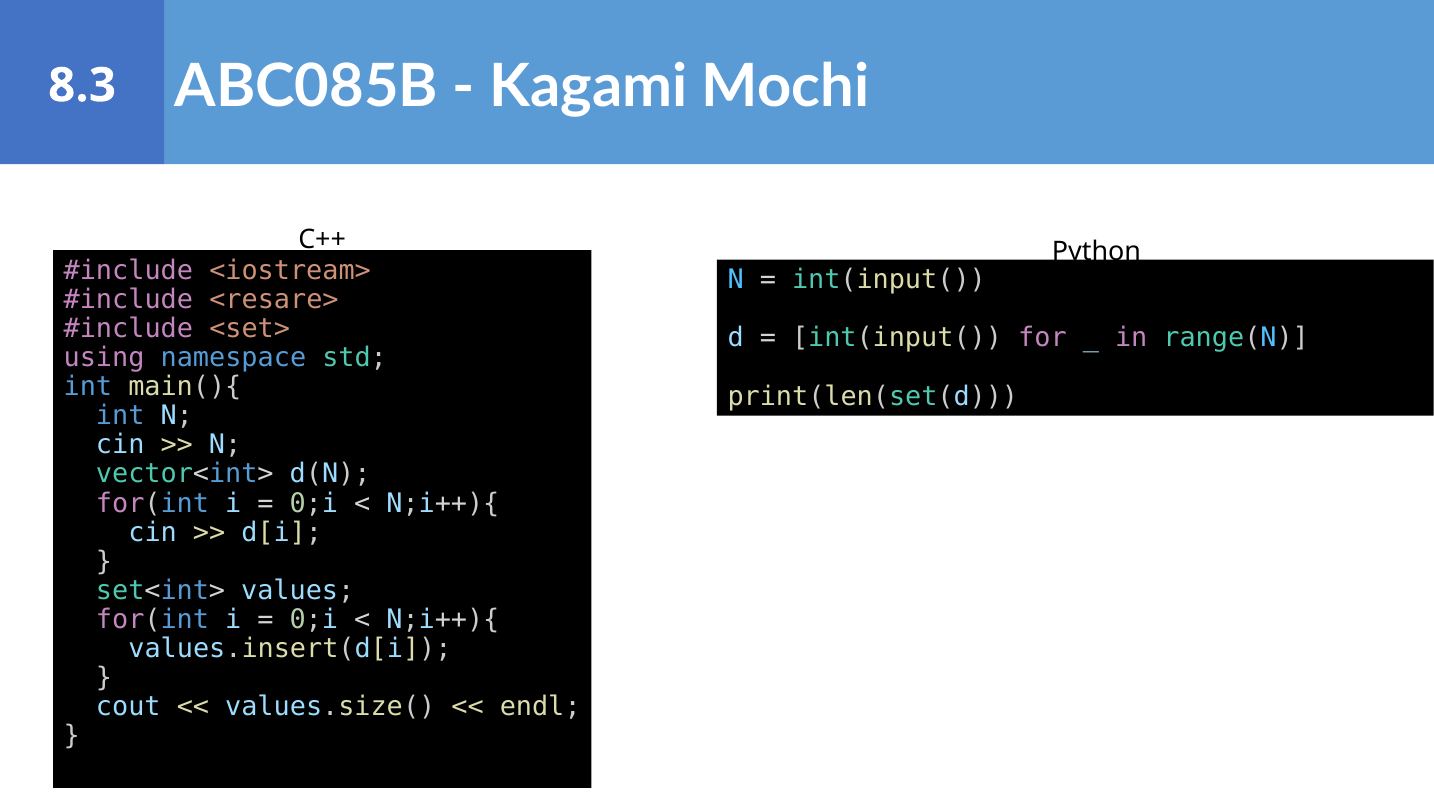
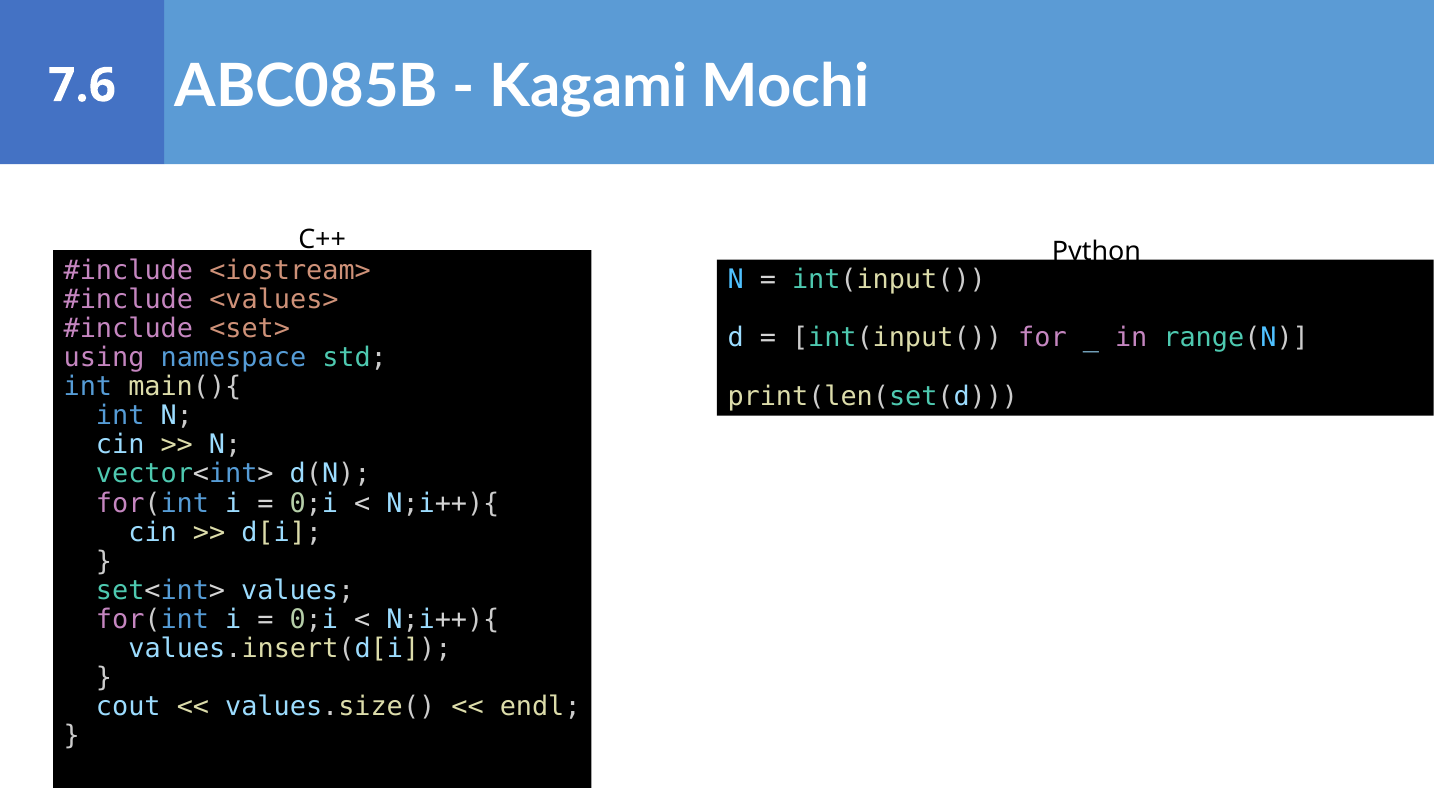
8.3: 8.3 -> 7.6 (82, 86)
<resare>: <resare> -> <values> (274, 300)
